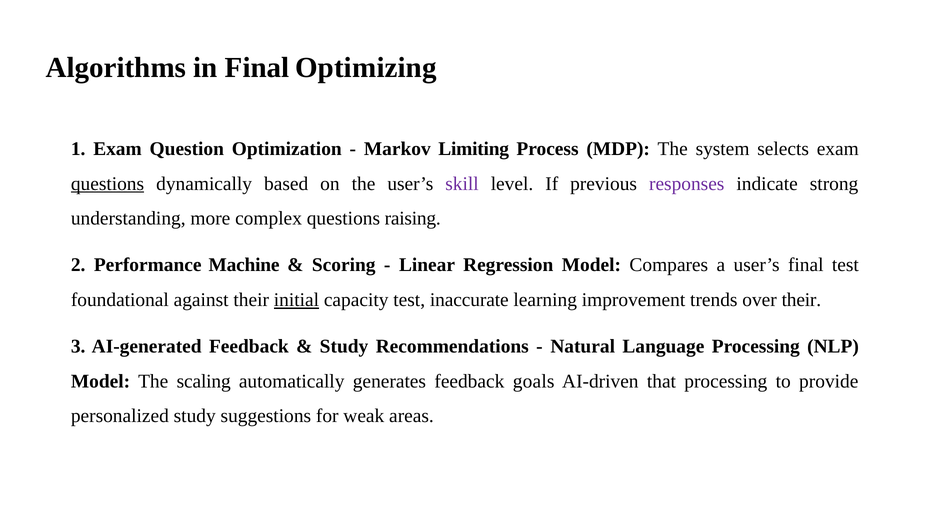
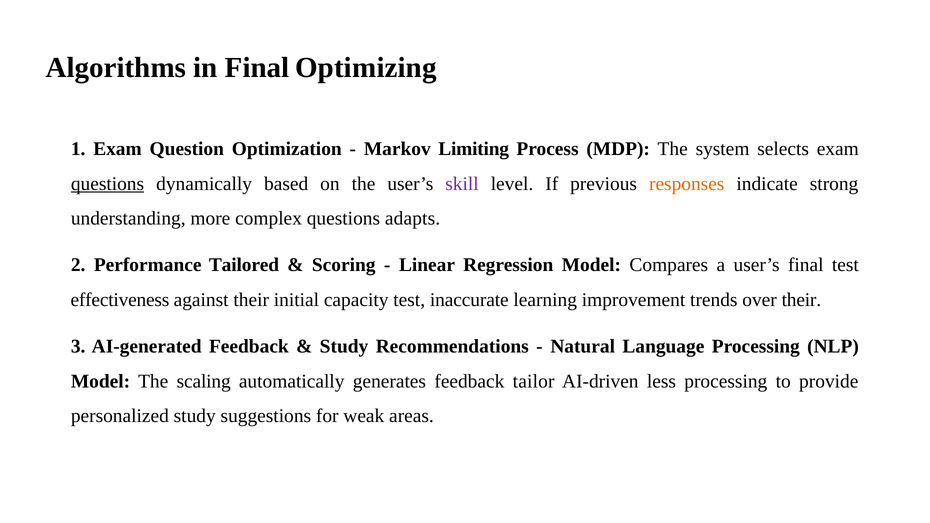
responses colour: purple -> orange (687, 184)
raising: raising -> adapts (413, 219)
Machine: Machine -> Tailored (244, 265)
foundational: foundational -> effectiveness (120, 300)
initial underline: present -> none (296, 300)
goals: goals -> tailor (534, 381)
that: that -> less (661, 381)
